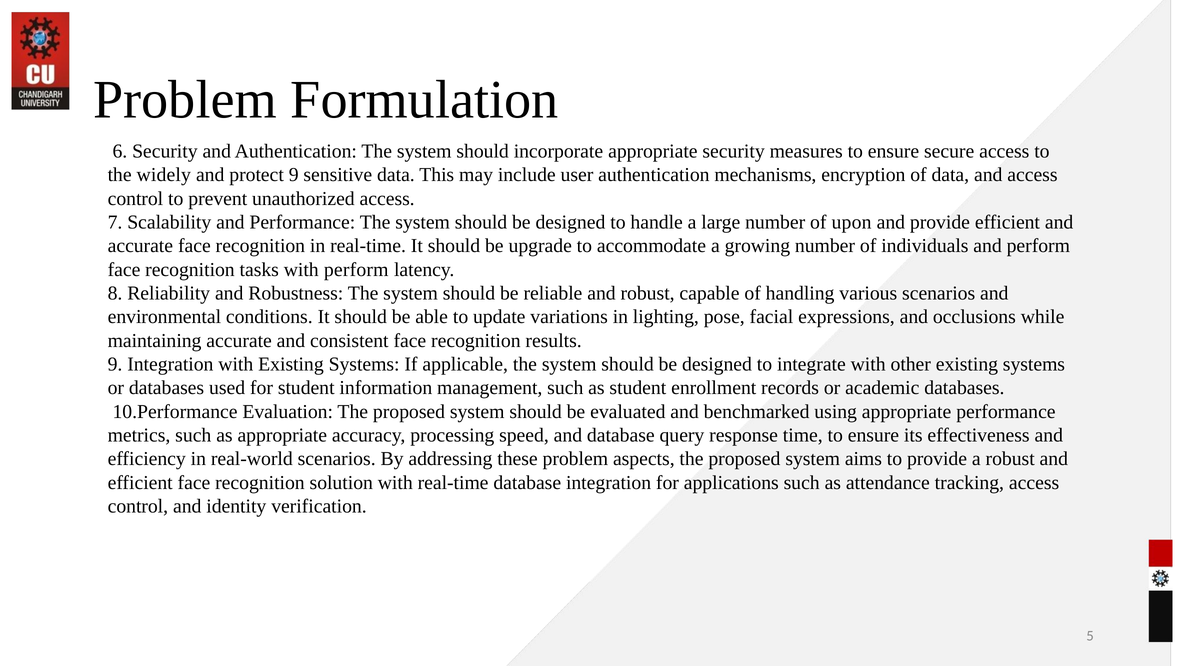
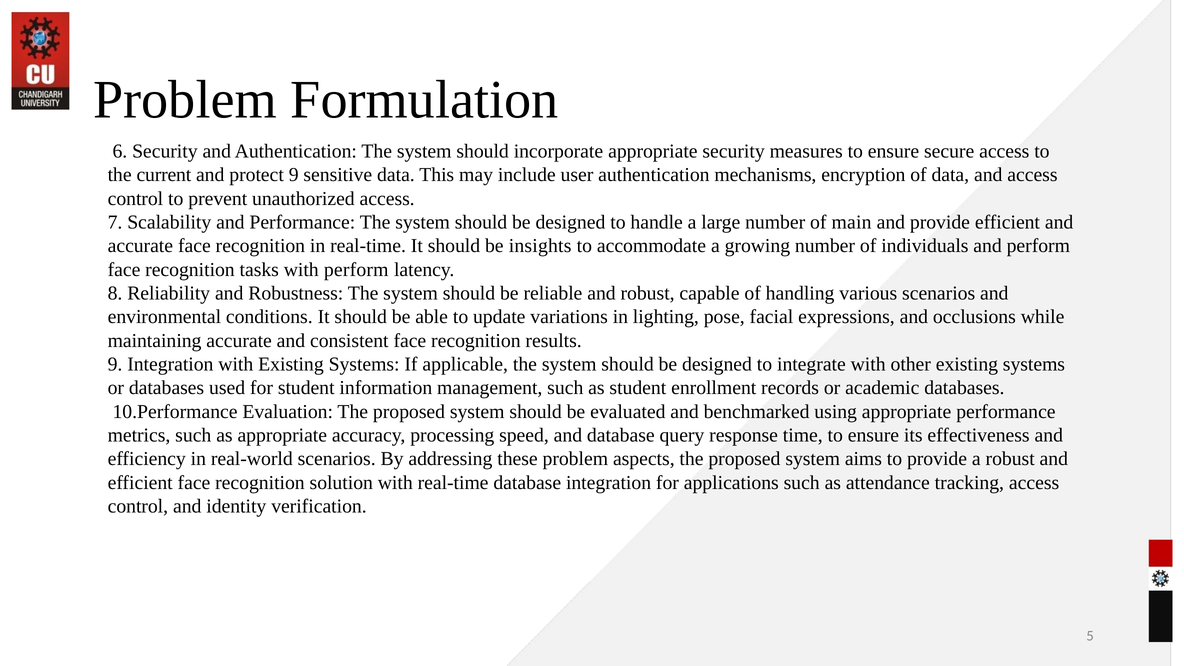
widely: widely -> current (164, 175)
upon: upon -> main (852, 222)
upgrade: upgrade -> insights (540, 246)
